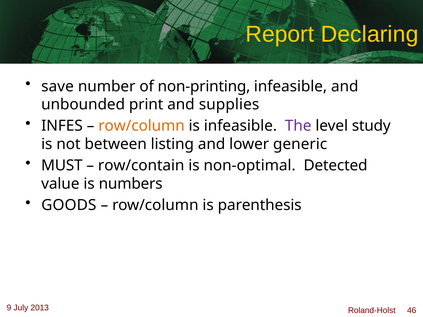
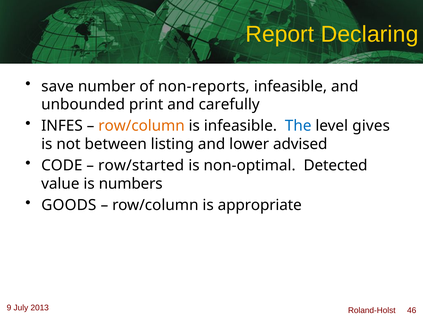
non-printing: non-printing -> non-reports (204, 86)
supplies: supplies -> carefully (229, 105)
The colour: purple -> blue (298, 126)
study: study -> gives (371, 126)
generic: generic -> advised (300, 144)
MUST: MUST -> CODE (62, 166)
row/contain: row/contain -> row/started (141, 166)
parenthesis: parenthesis -> appropriate (260, 205)
